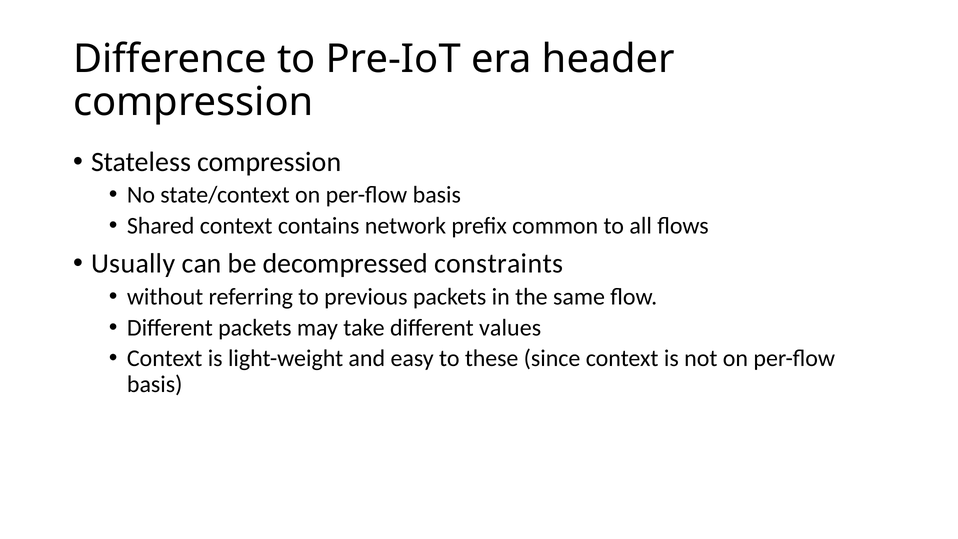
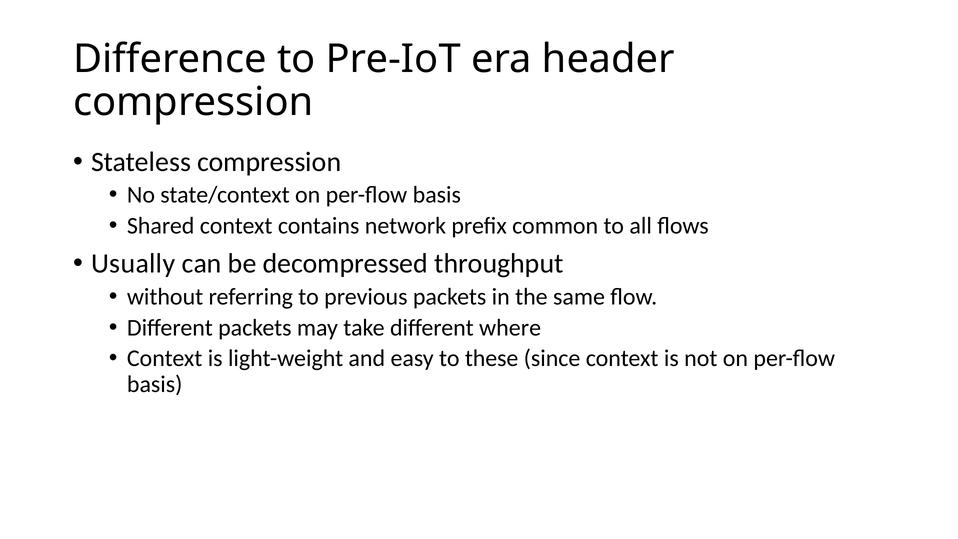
constraints: constraints -> throughput (499, 264)
values: values -> where (510, 328)
